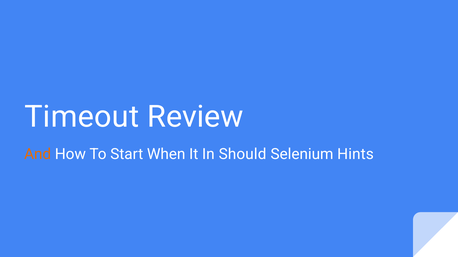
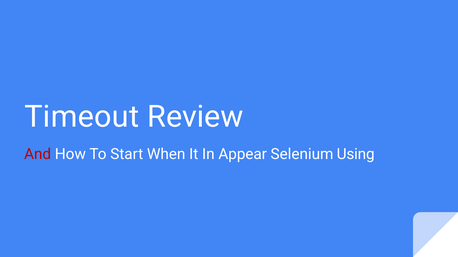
And colour: orange -> red (38, 155)
Should: Should -> Appear (243, 155)
Hints: Hints -> Using (356, 155)
